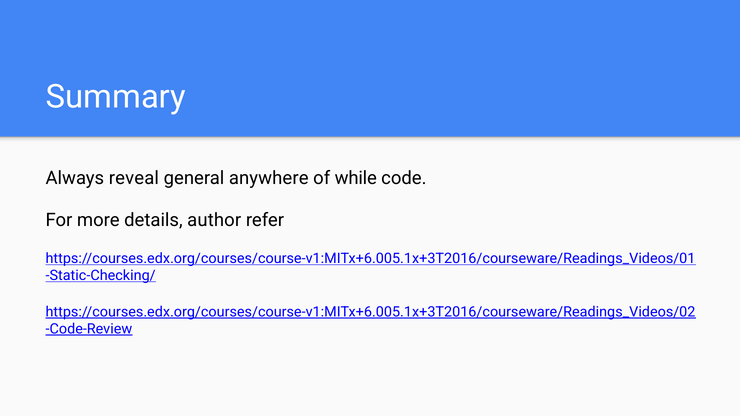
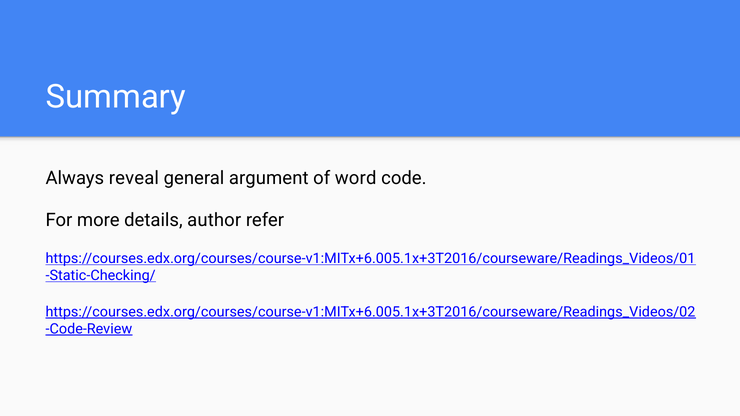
anywhere: anywhere -> argument (269, 178)
while: while -> word (356, 178)
